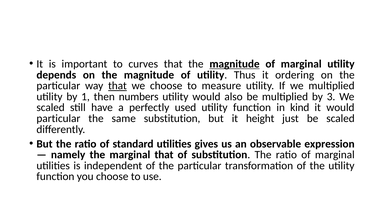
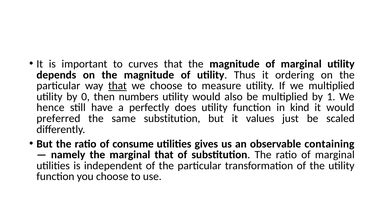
magnitude underline: present -> none (235, 64)
1: 1 -> 0 (86, 97)
3: 3 -> 1 (331, 97)
scaled: scaled -> hence (50, 108)
used: used -> does (185, 108)
particular: particular -> preferred (58, 118)
height: height -> values (260, 118)
standard: standard -> consume (133, 144)
expression: expression -> containing (329, 144)
